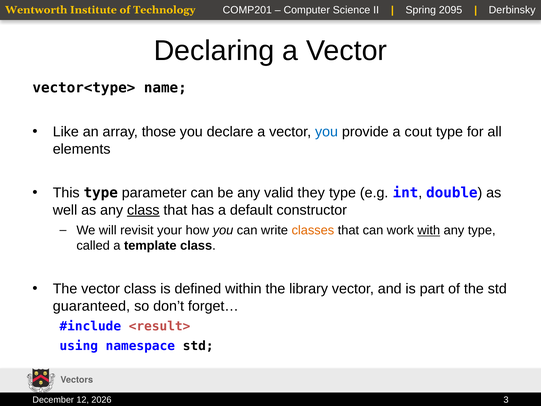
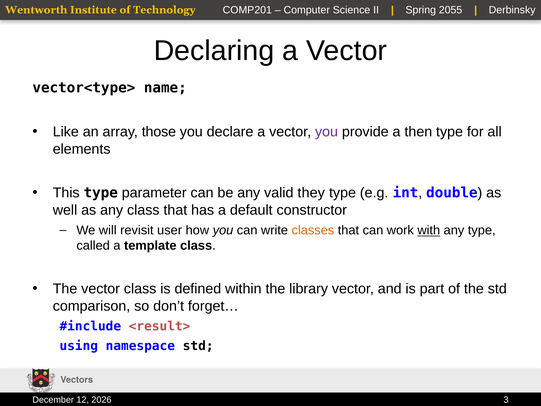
2095: 2095 -> 2055 (451, 10)
you colour: blue -> purple (327, 132)
cout: cout -> then (418, 132)
class underline: present -> none (143, 210)
your: your -> user (170, 230)
guaranteed: guaranteed -> comparison (92, 306)
